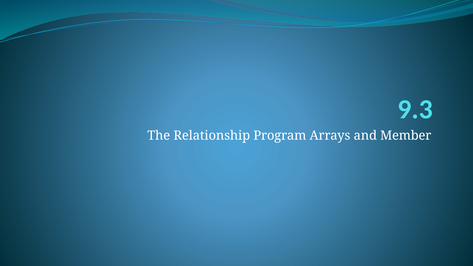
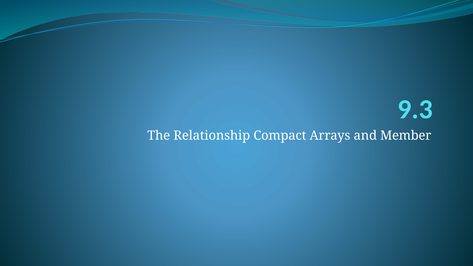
Program: Program -> Compact (280, 136)
